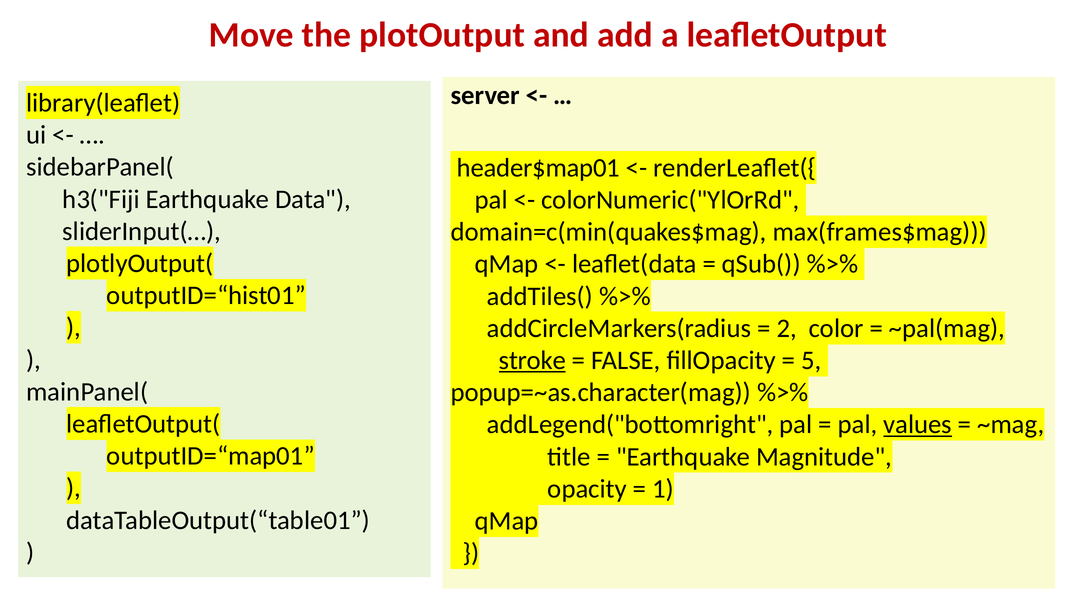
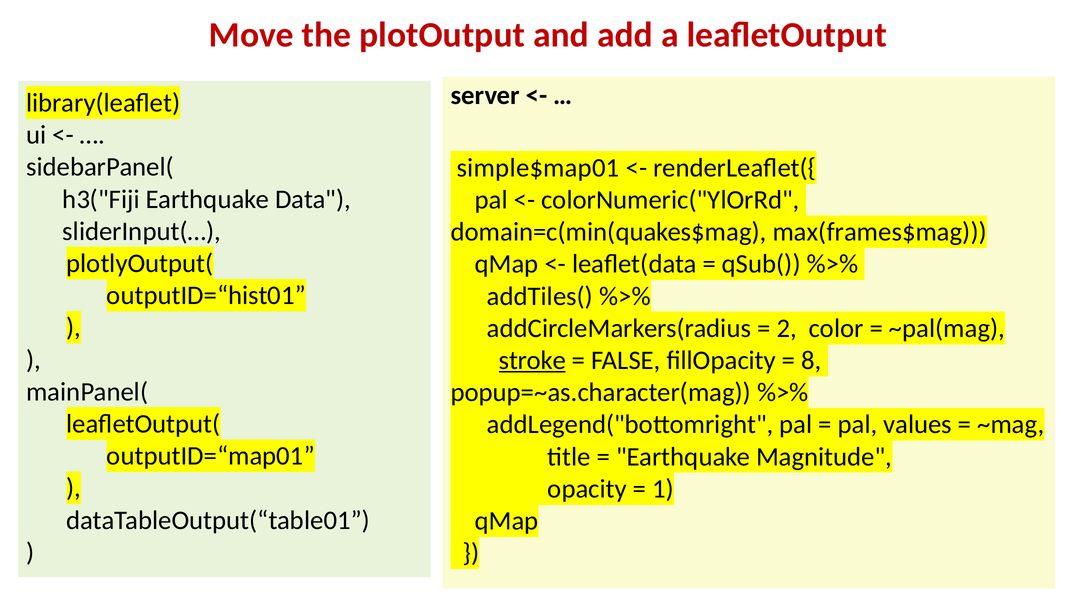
header$map01: header$map01 -> simple$map01 (538, 168)
5: 5 -> 8 (811, 360)
values underline: present -> none (918, 425)
